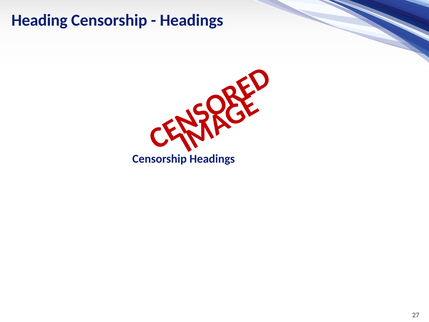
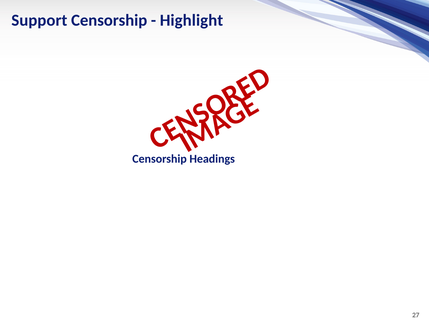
Heading: Heading -> Support (39, 20)
Headings: Headings -> Highlight (191, 20)
